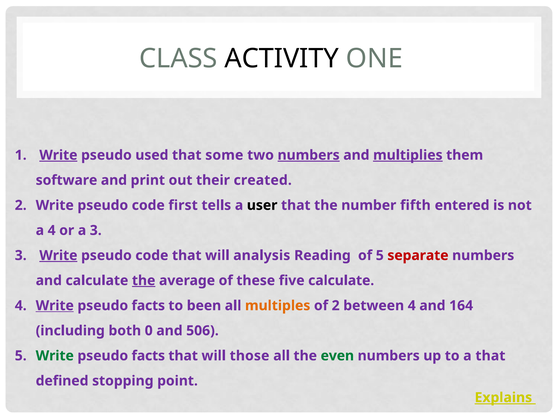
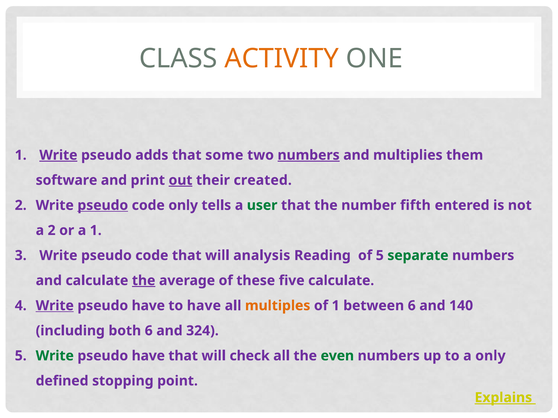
ACTIVITY colour: black -> orange (282, 59)
used: used -> adds (152, 155)
multiplies underline: present -> none (408, 155)
out underline: none -> present (181, 180)
pseudo underline: none -> present (103, 206)
code first: first -> only (183, 206)
user colour: black -> green (262, 206)
a 4: 4 -> 2 (52, 231)
a 3: 3 -> 1 (96, 231)
Write underline: present -> none (58, 256)
separate colour: red -> green (418, 256)
facts: facts -> have (148, 306)
to been: been -> have (204, 306)
of 2: 2 -> 1 (336, 306)
between 4: 4 -> 6 (412, 306)
164: 164 -> 140 (461, 306)
both 0: 0 -> 6 (149, 331)
506: 506 -> 324 (202, 331)
facts: facts -> have (148, 356)
those: those -> check (250, 356)
a that: that -> only (490, 356)
